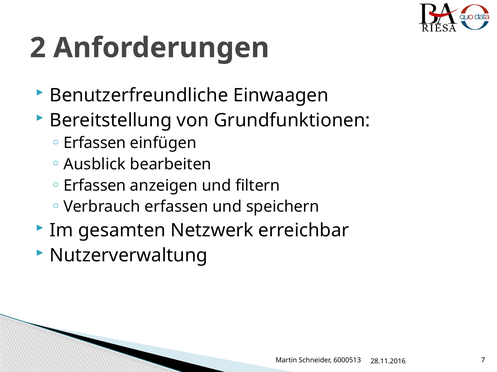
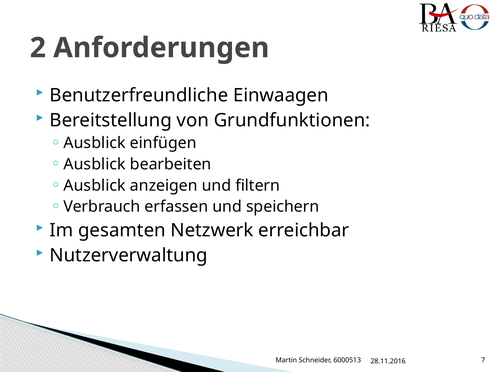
Erfassen: Erfassen -> Ausblick (95, 143)
Erfassen: Erfassen -> Ausblick (95, 186)
